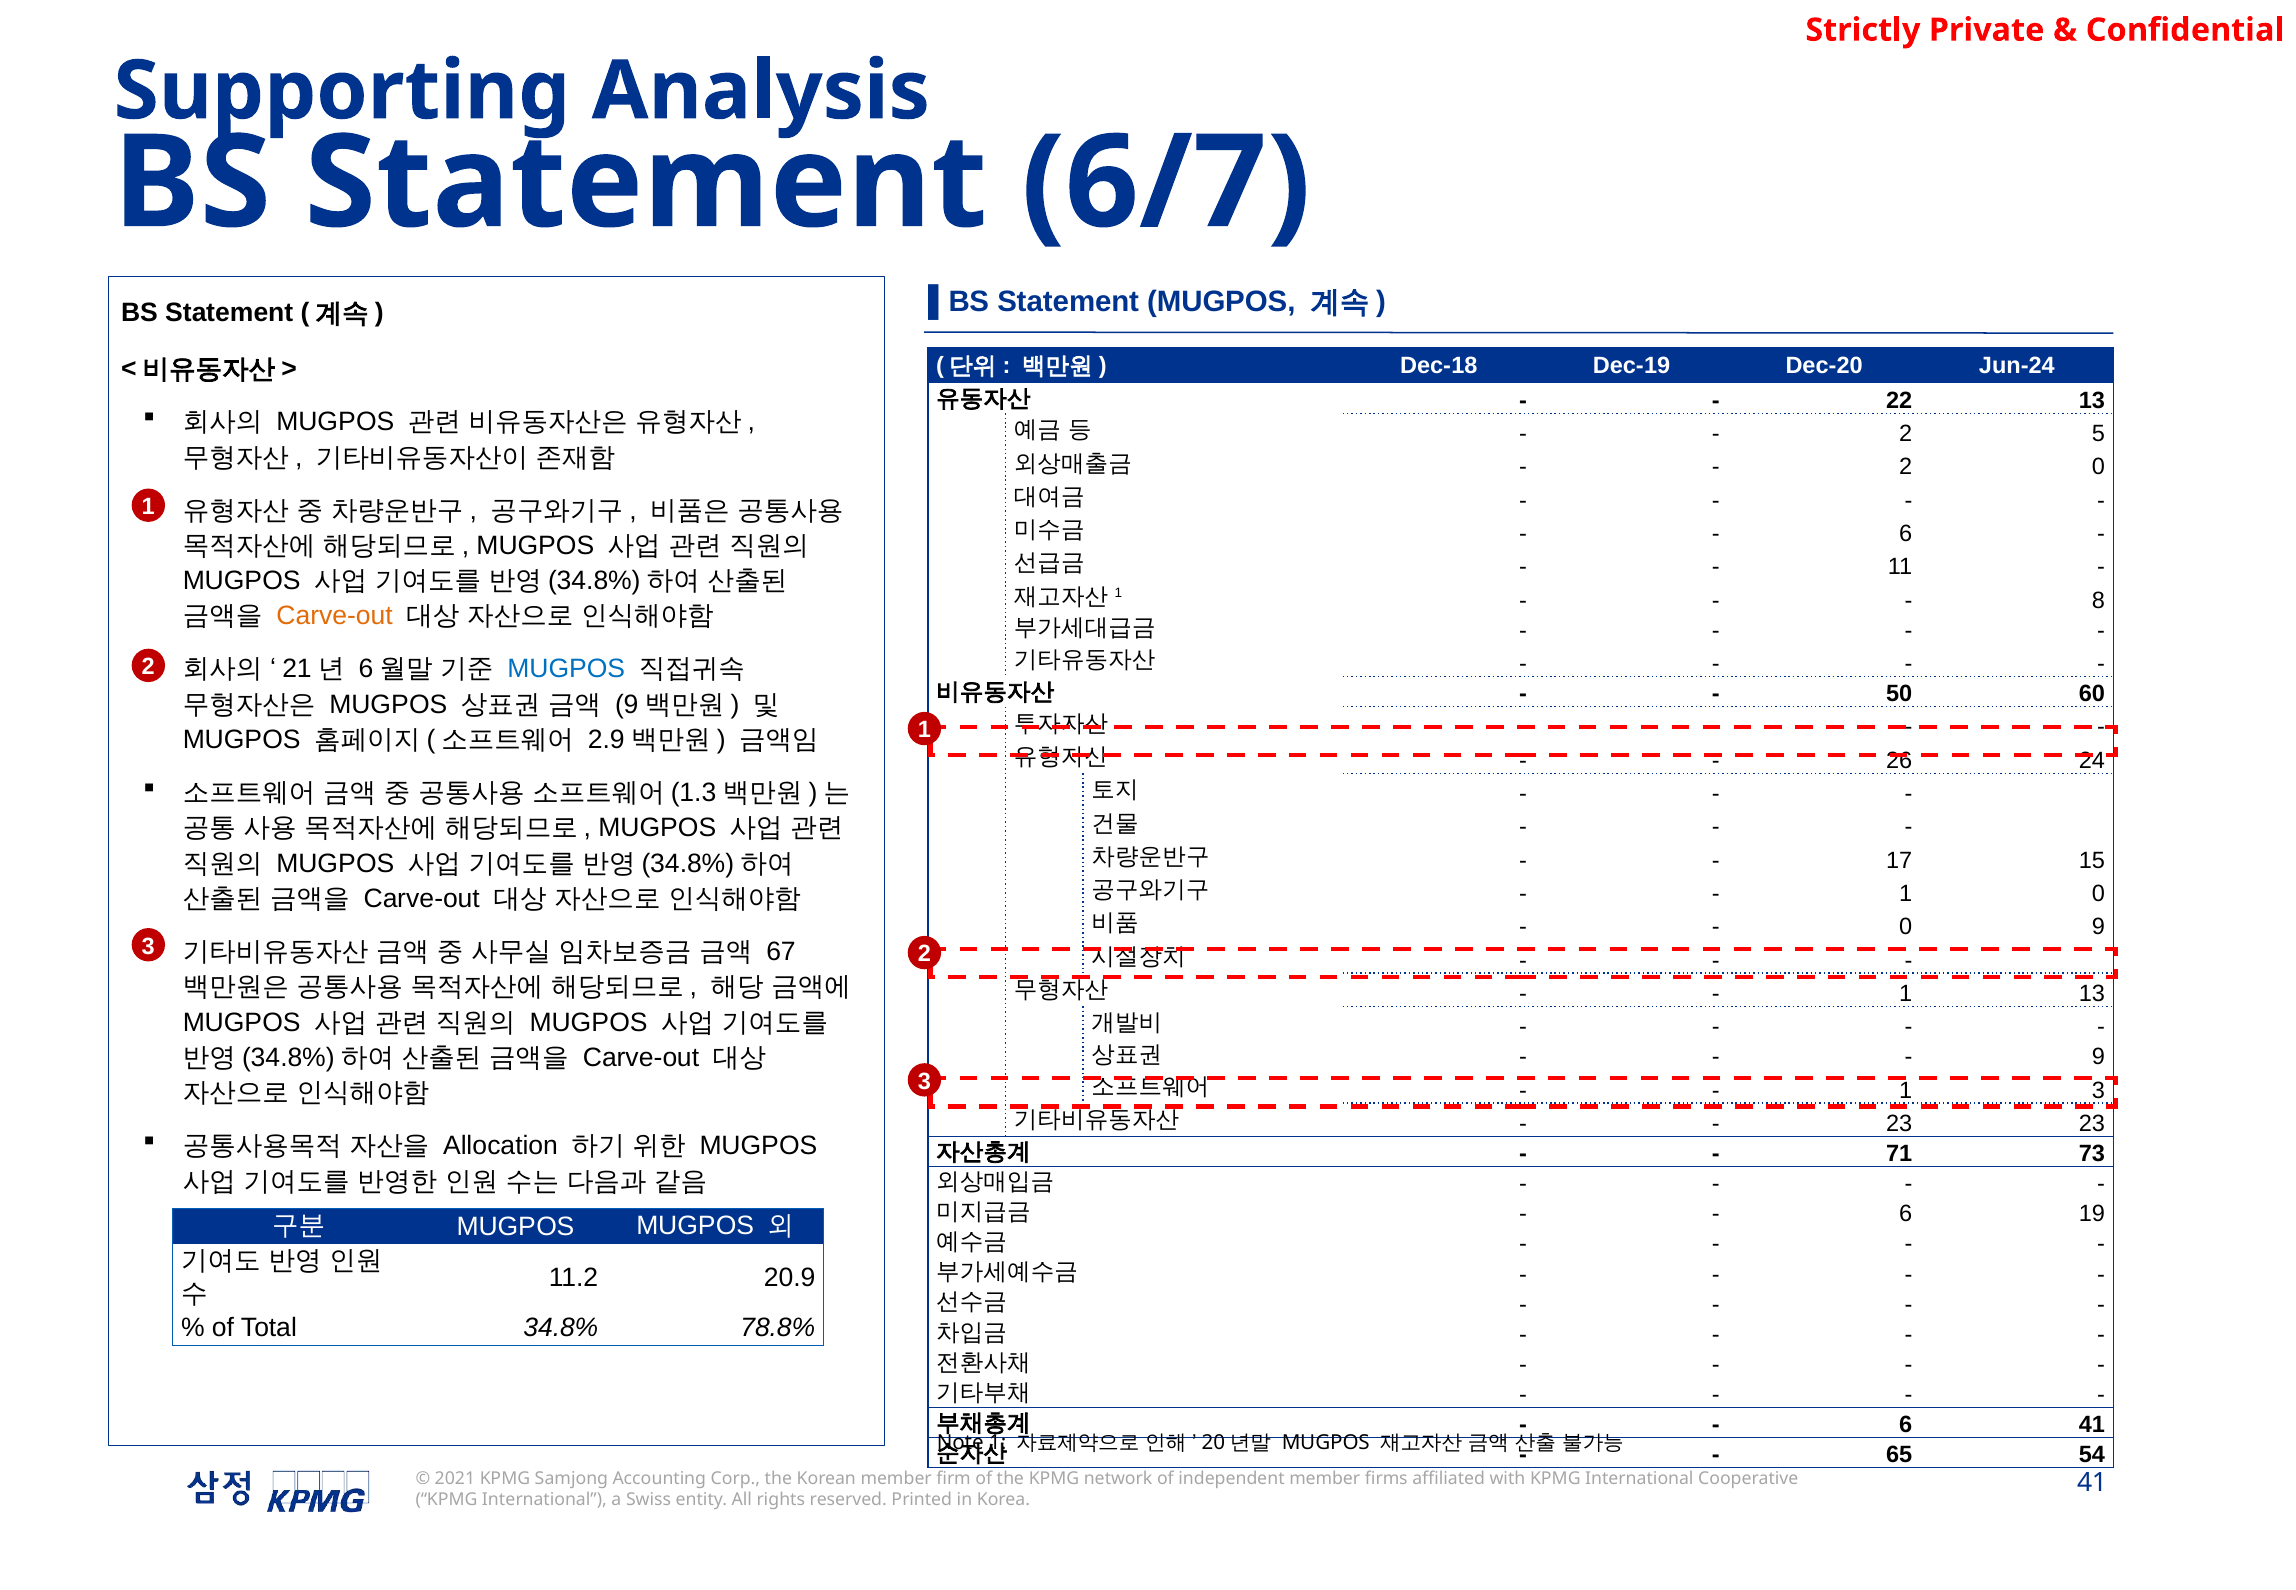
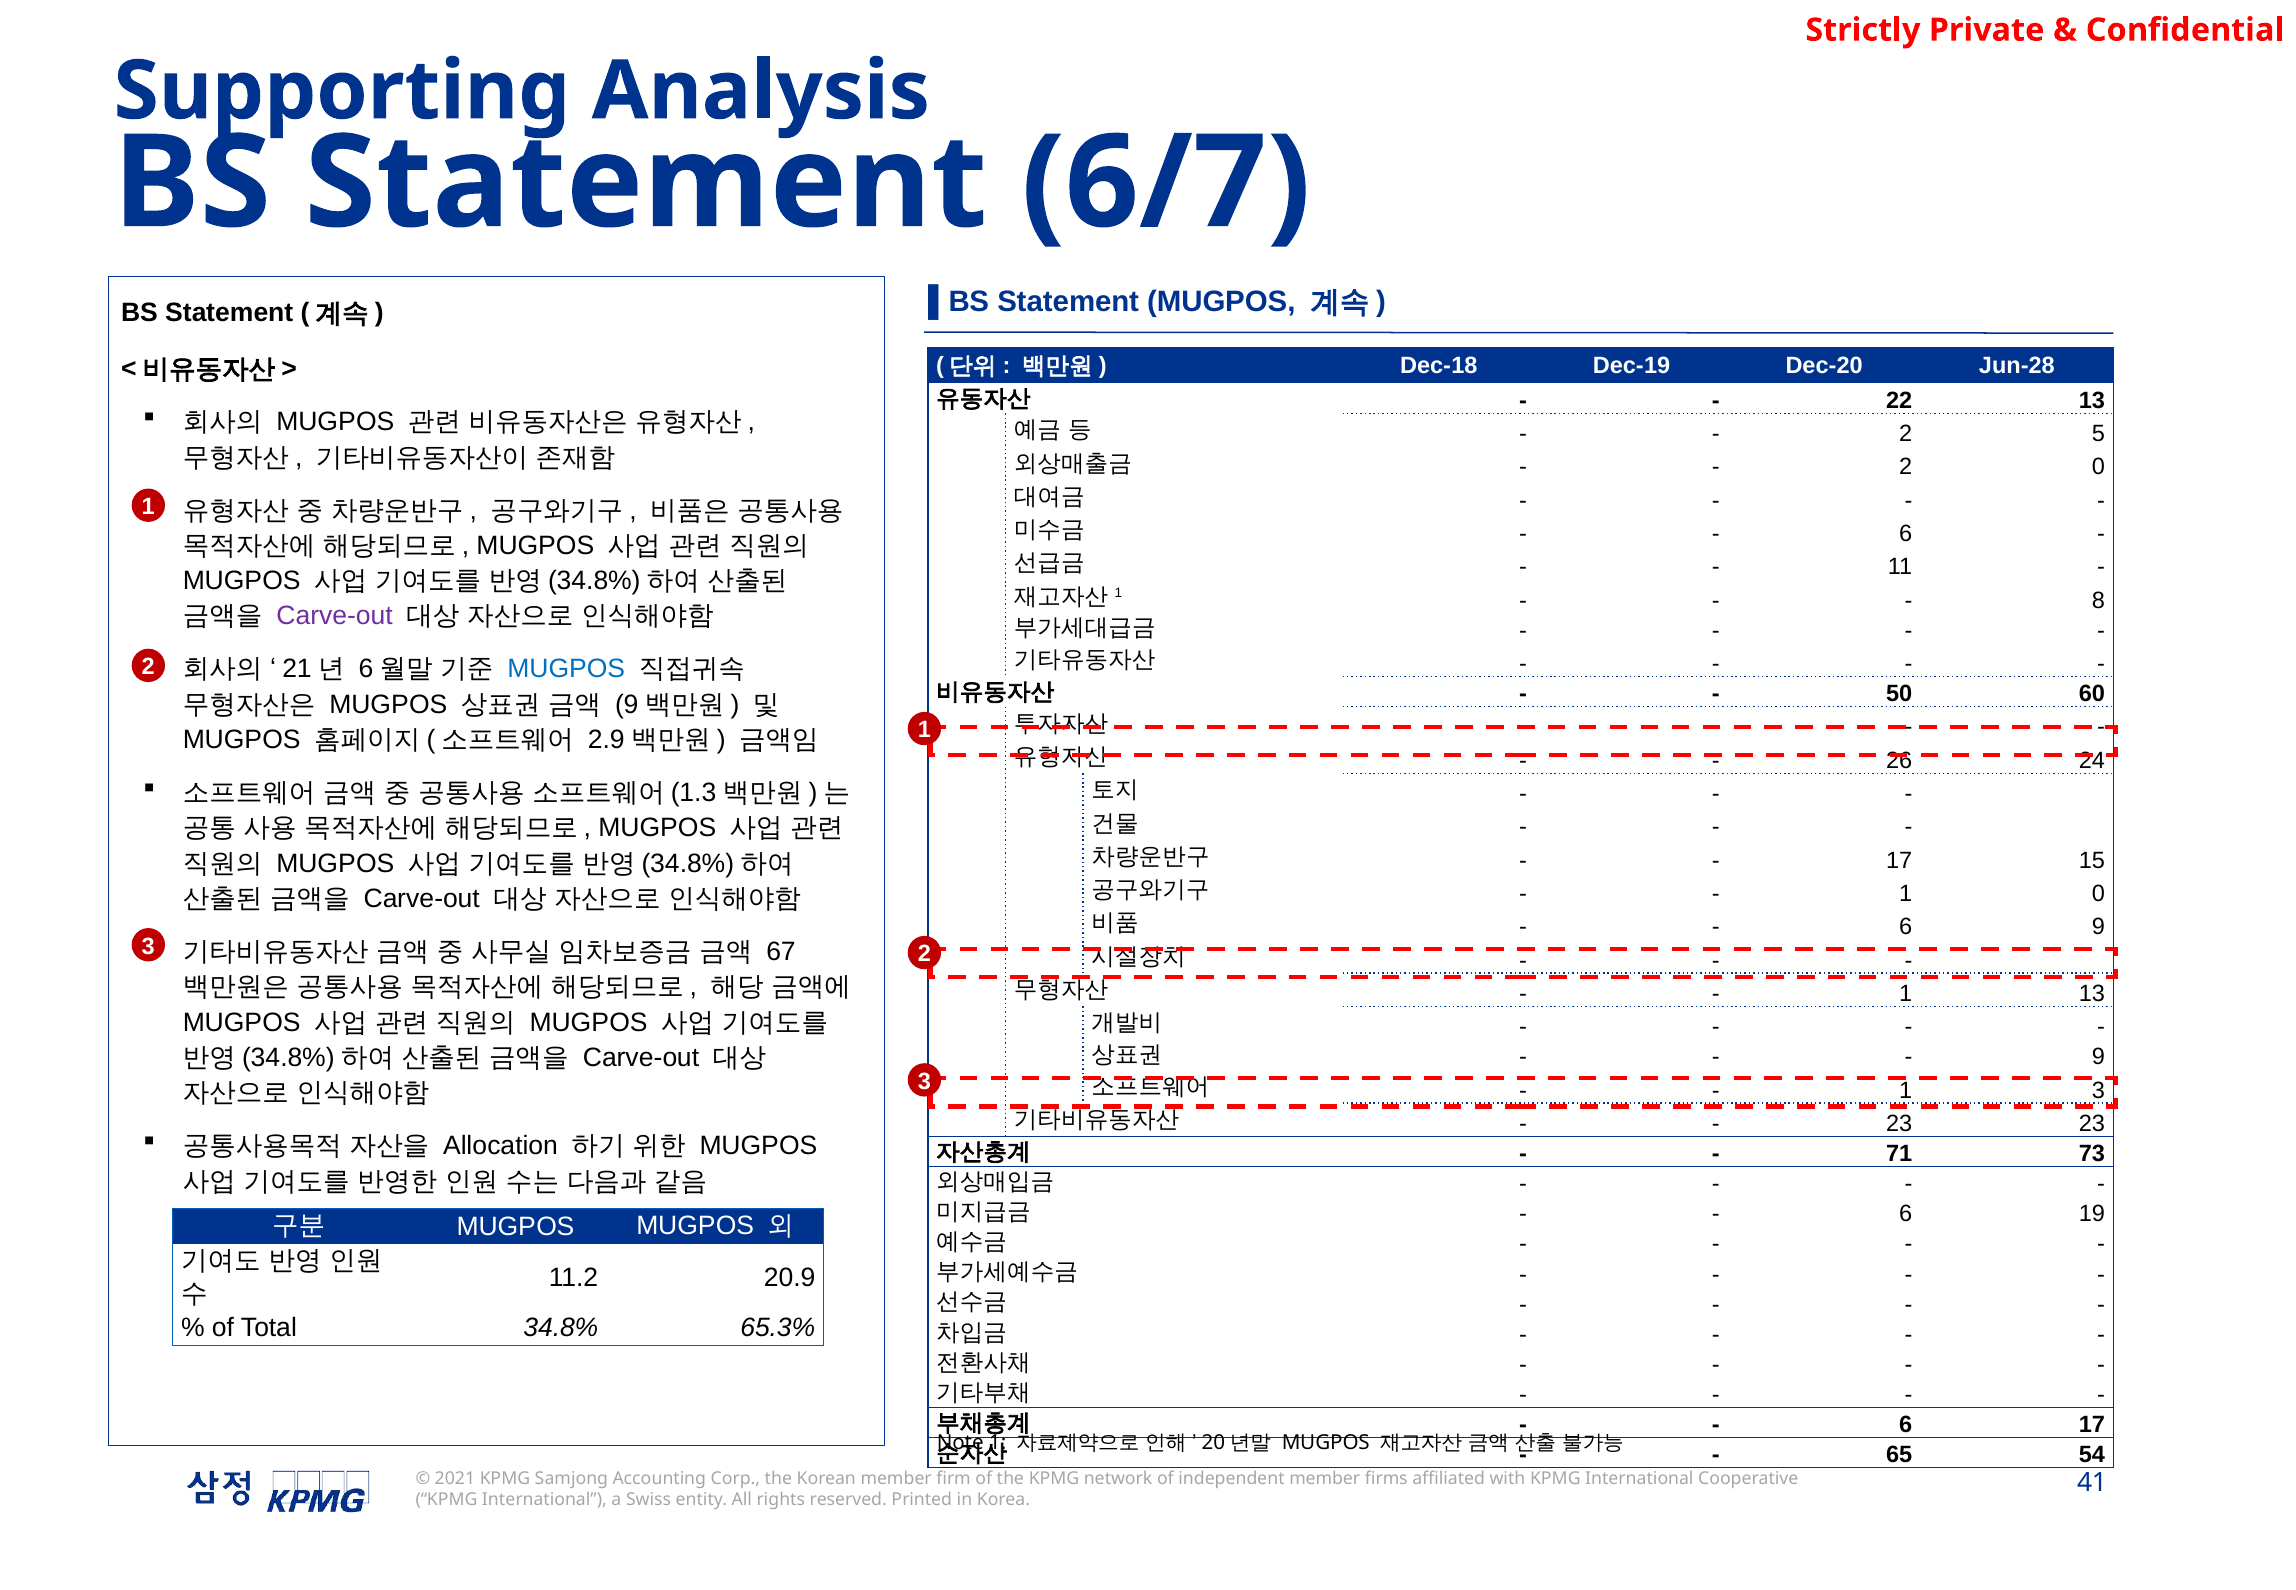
Jun-24: Jun-24 -> Jun-28 (2017, 366)
Carve-out colour: orange -> purple (335, 616)
0: 0 -> 6 (1906, 927)
78.8%: 78.8% -> 65.3% (778, 1328)
6 41: 41 -> 17 (2092, 1424)
